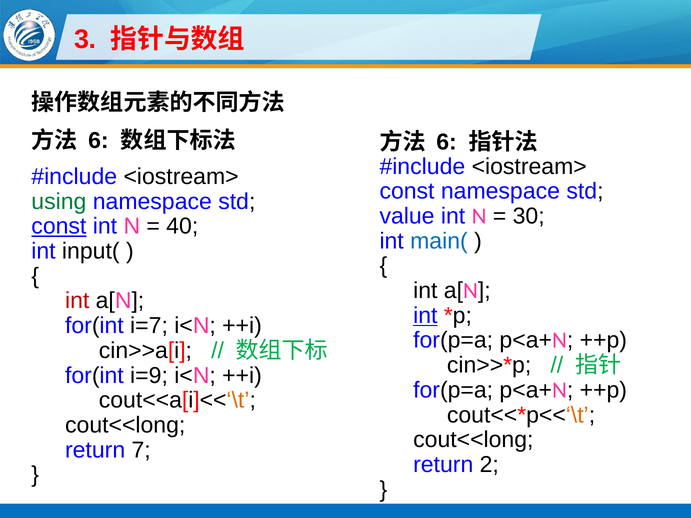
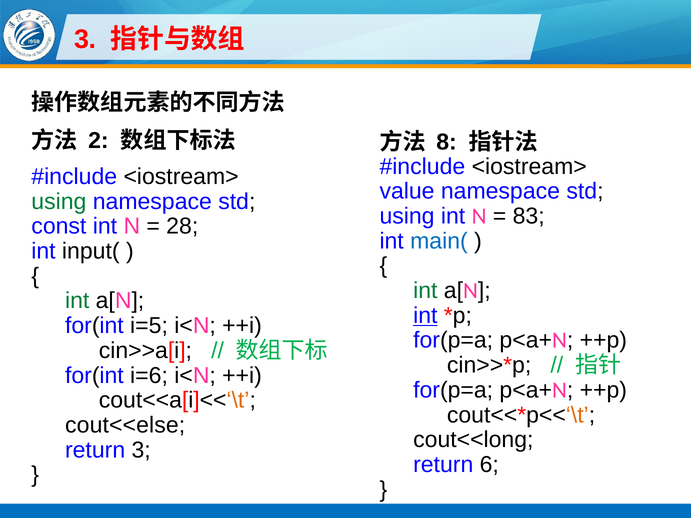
6: 6 -> 2 (98, 141)
6: 6 -> 8 (447, 142)
const: const -> value (407, 191)
value: value -> using (407, 216)
30: 30 -> 83 (529, 216)
const underline: present -> none (59, 226)
40: 40 -> 28 (182, 226)
int colour: black -> green (425, 291)
int colour: red -> green (77, 301)
i=7: i=7 -> i=5 (149, 326)
i=9: i=9 -> i=6 (149, 376)
cout<<long: cout<<long -> cout<<else (125, 425)
return 7: 7 -> 3 (141, 450)
2: 2 -> 6 (489, 465)
